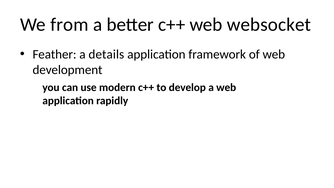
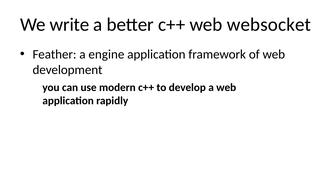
from: from -> write (70, 24)
details: details -> engine (106, 54)
